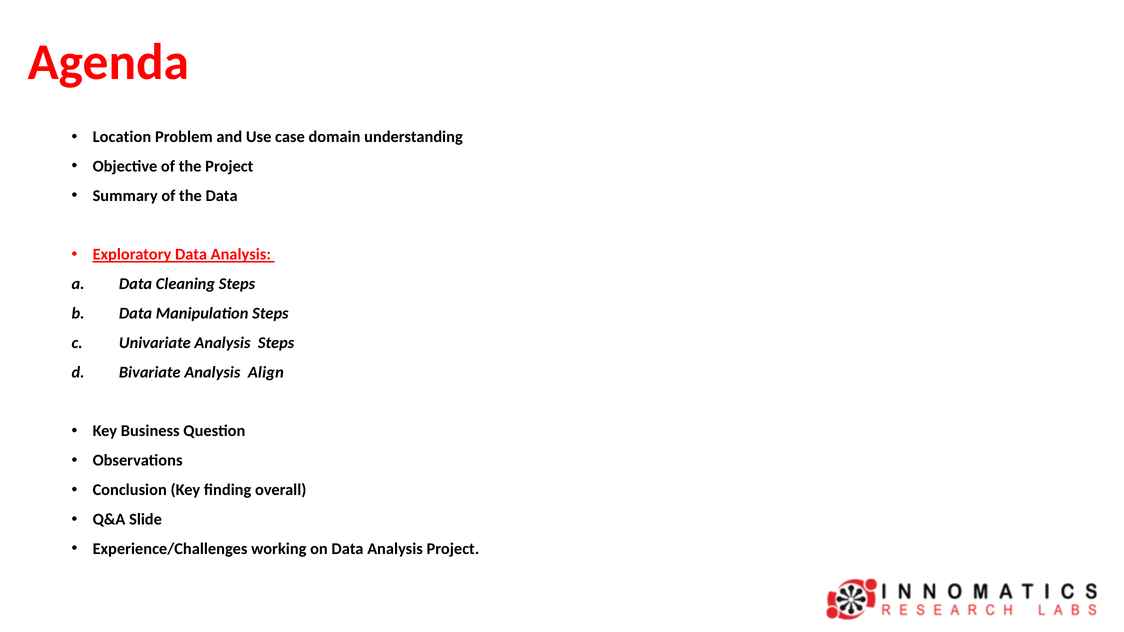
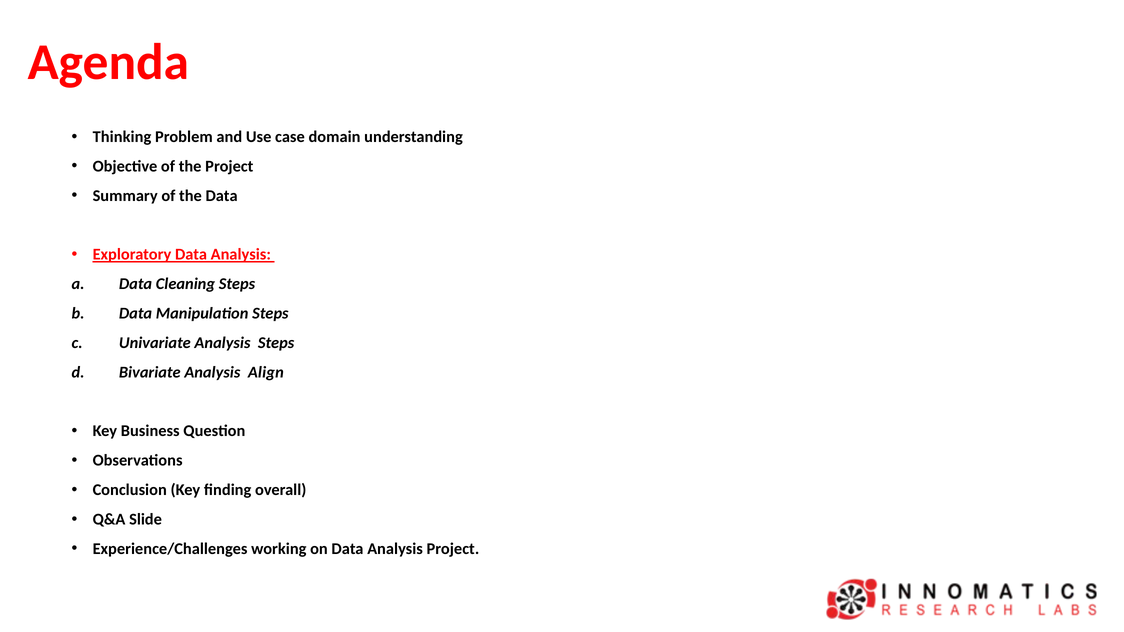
Location: Location -> Thinking (122, 137)
